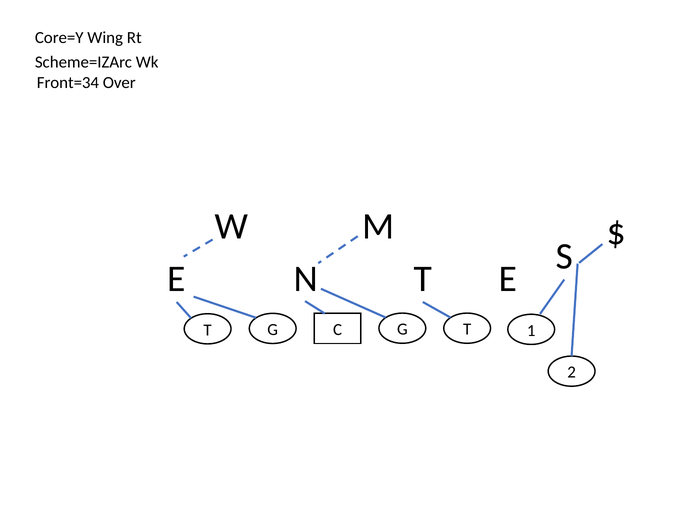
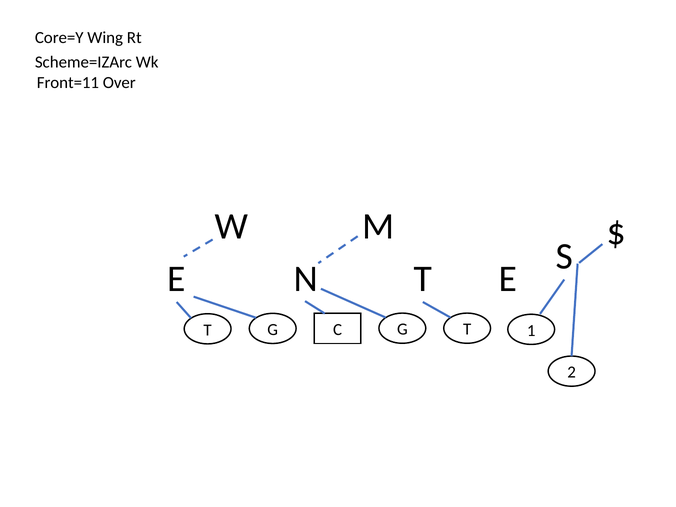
Front=34: Front=34 -> Front=11 (68, 83)
